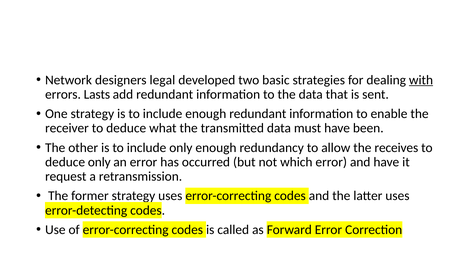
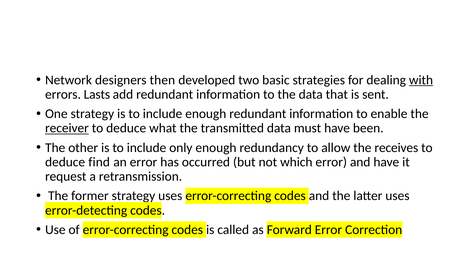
legal: legal -> then (162, 80)
receiver underline: none -> present (67, 128)
deduce only: only -> find (99, 162)
